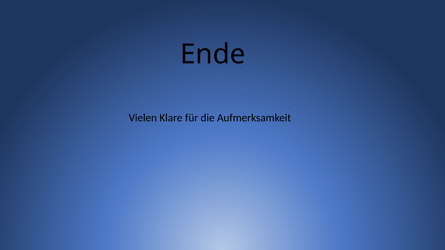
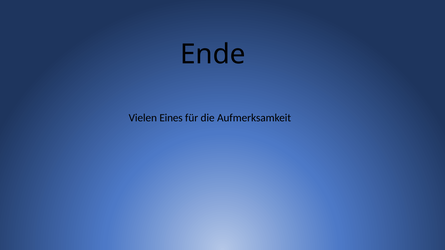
Klare: Klare -> Eines (171, 118)
